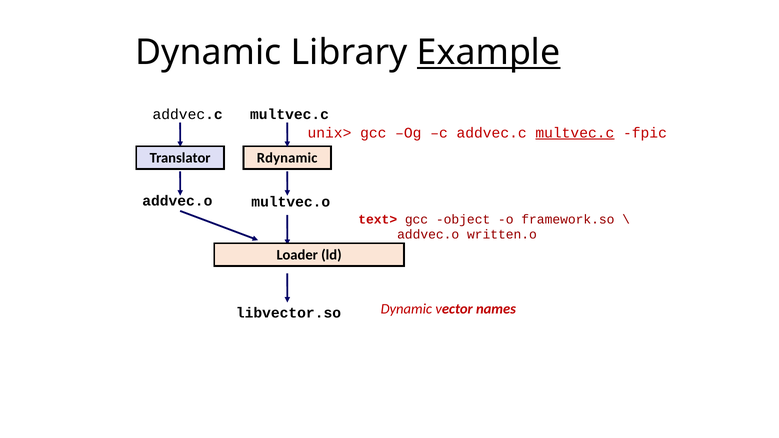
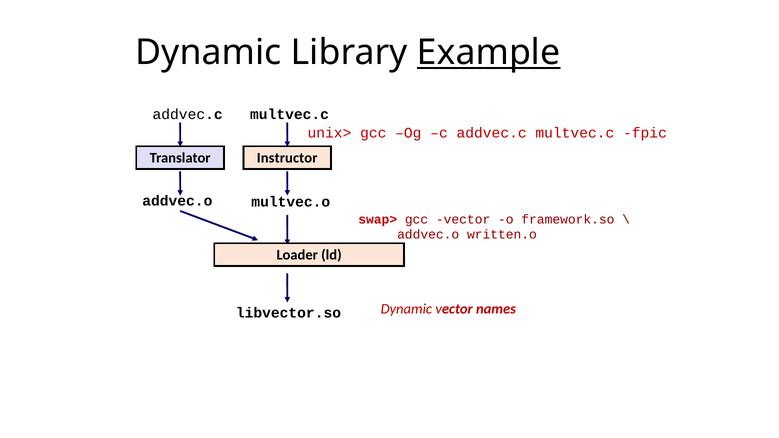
multvec.c underline: present -> none (575, 133)
Rdynamic: Rdynamic -> Instructor (287, 158)
text>: text> -> swap> (378, 220)
gcc object: object -> vector (463, 220)
